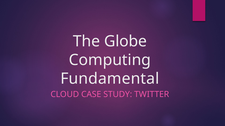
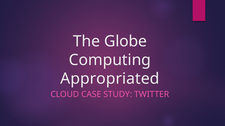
Fundamental: Fundamental -> Appropriated (110, 79)
